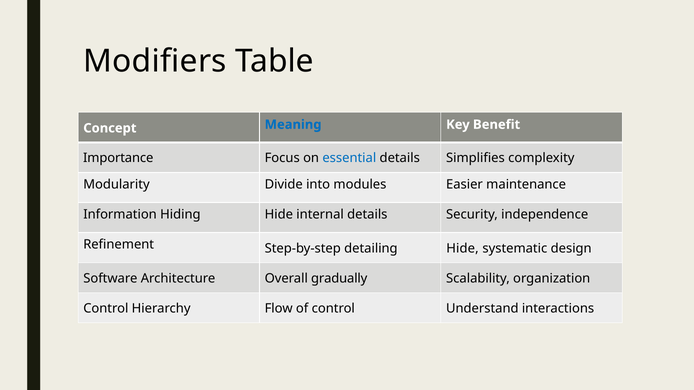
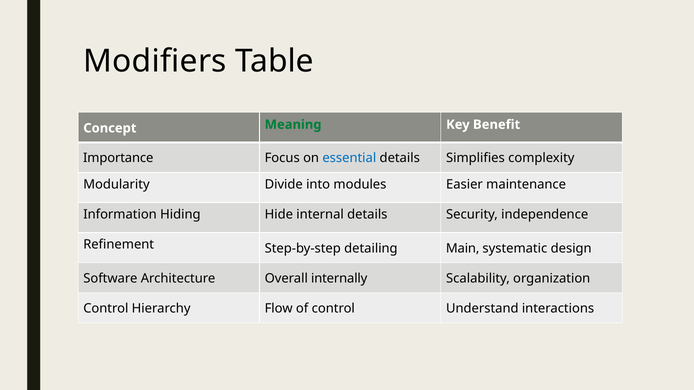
Meaning colour: blue -> green (293, 125)
detailing Hide: Hide -> Main (463, 248)
gradually: gradually -> internally (339, 279)
